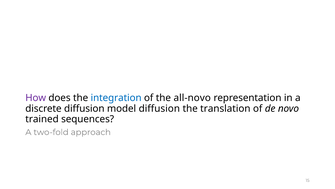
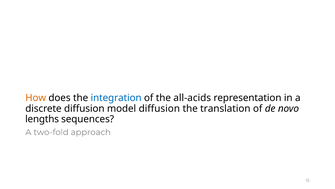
How colour: purple -> orange (36, 98)
all-novo: all-novo -> all-acids (192, 98)
trained: trained -> lengths (42, 119)
